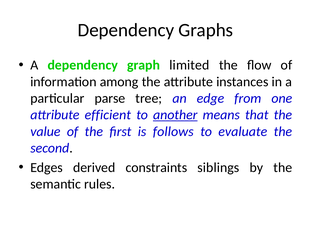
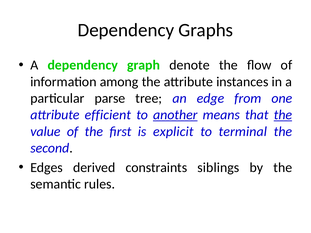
limited: limited -> denote (189, 65)
the underline: none -> present (283, 115)
follows: follows -> explicit (173, 132)
evaluate: evaluate -> terminal (243, 132)
